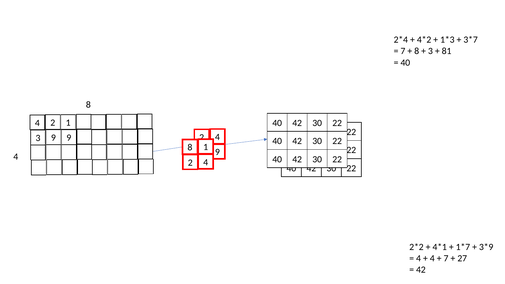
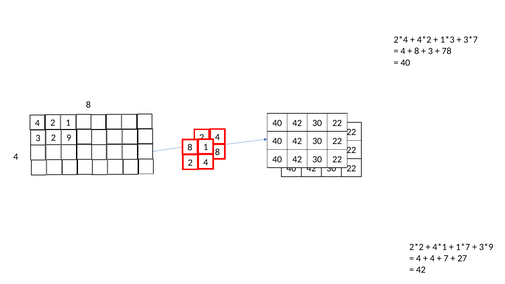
7: 7 -> 4 (403, 51)
81: 81 -> 78 (447, 51)
3 9: 9 -> 2 (53, 138)
9: 9 -> 8 (217, 152)
